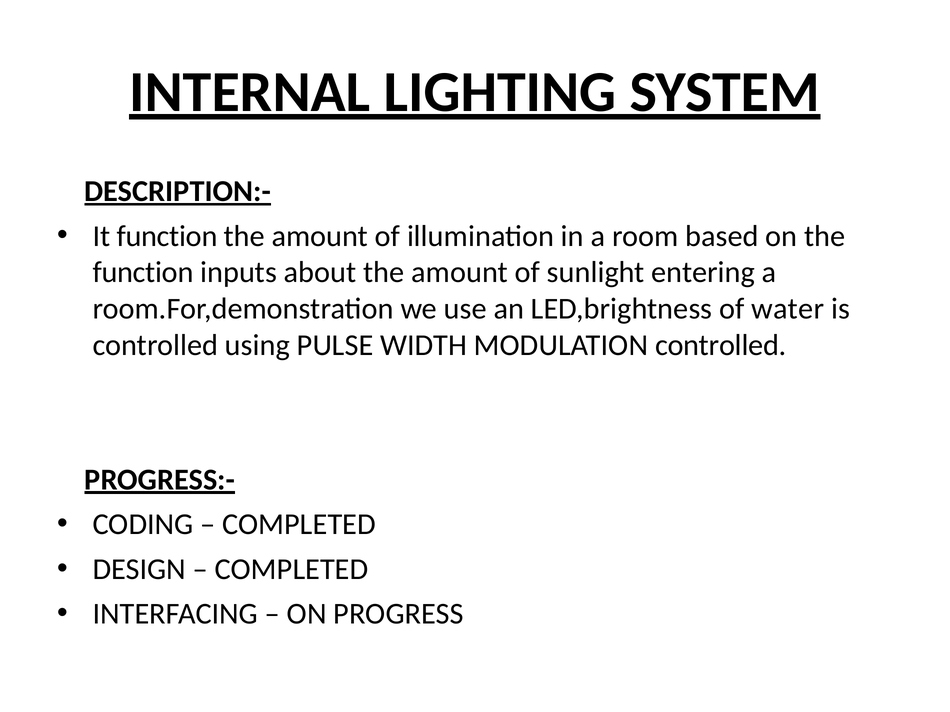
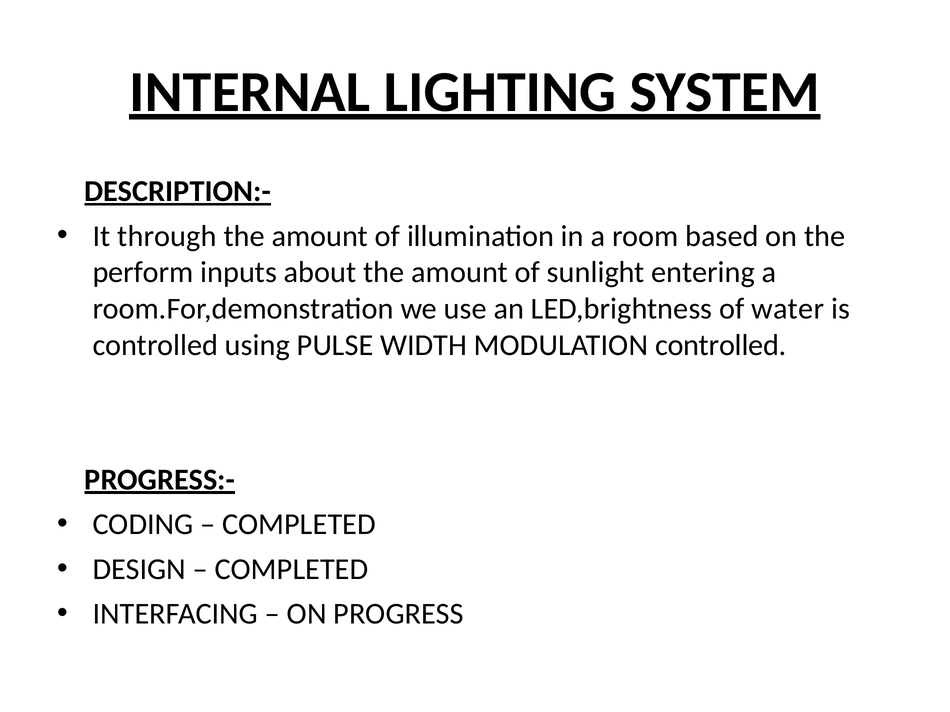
It function: function -> through (167, 236)
function: function -> perform (143, 273)
